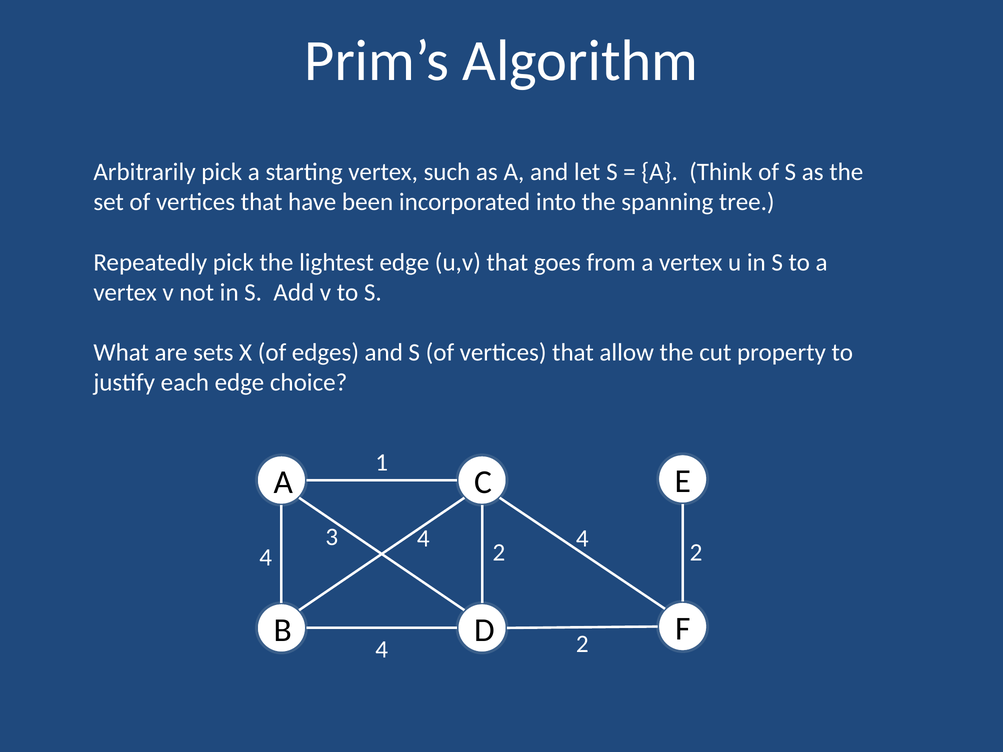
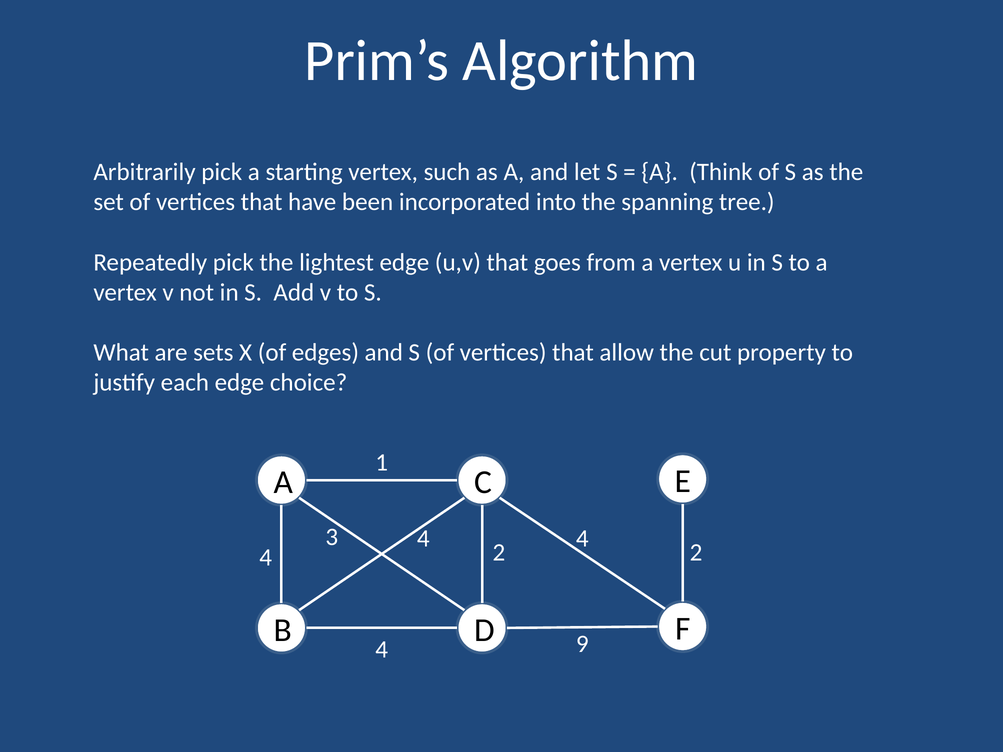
D 2: 2 -> 9 (582, 644)
